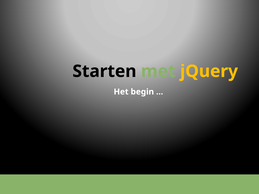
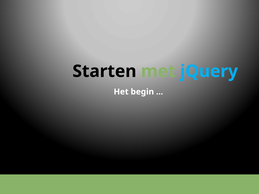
jQuery colour: yellow -> light blue (209, 71)
